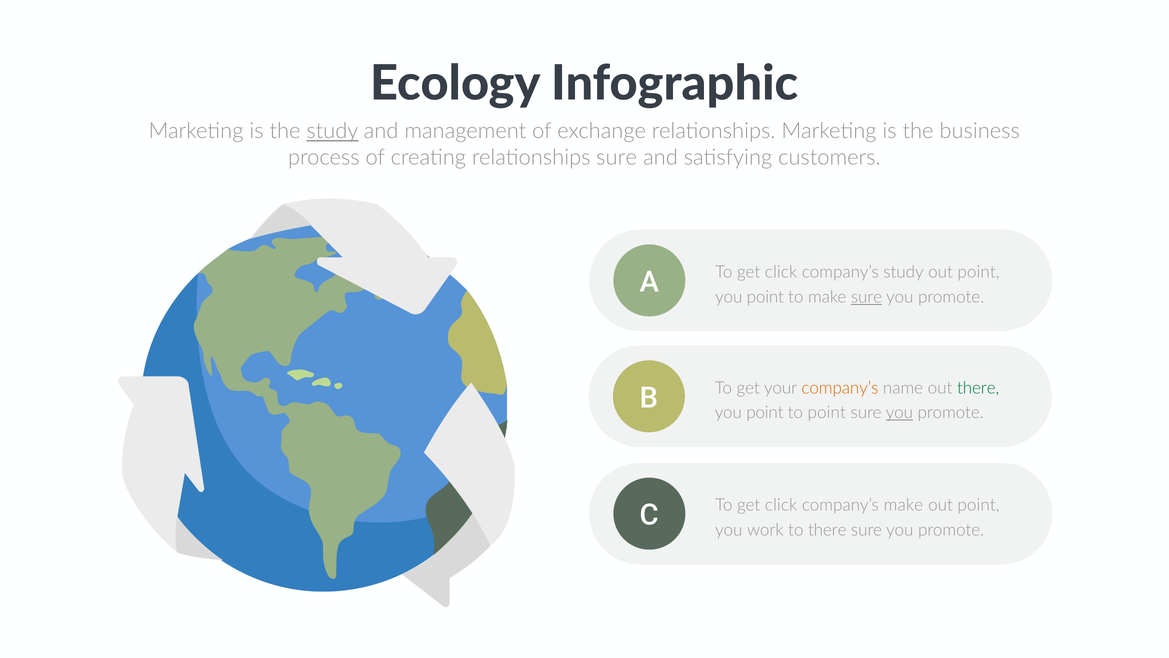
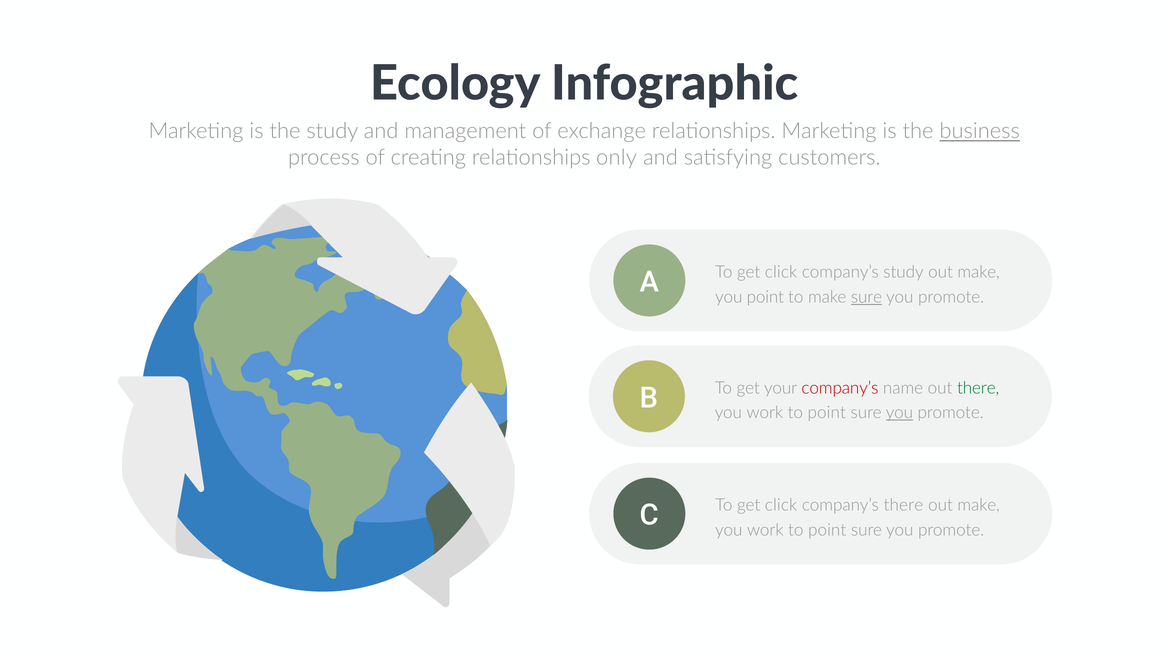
study underline: present -> none (332, 131)
business underline: none -> present (980, 131)
relationships sure: sure -> only (616, 157)
point: point -> make (979, 272)
company’s colour: orange -> red (840, 388)
point: point -> work (765, 413)
company’s make: make -> there (903, 505)
point: point -> make (979, 505)
there: there -> point (827, 530)
